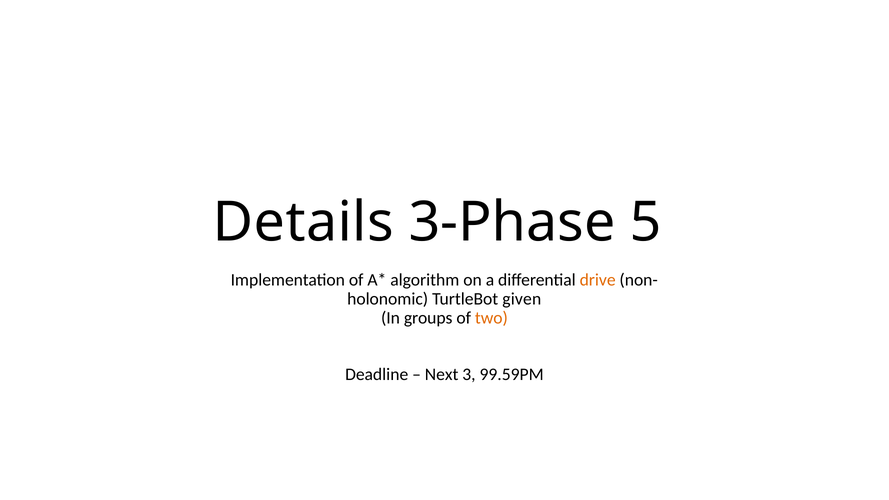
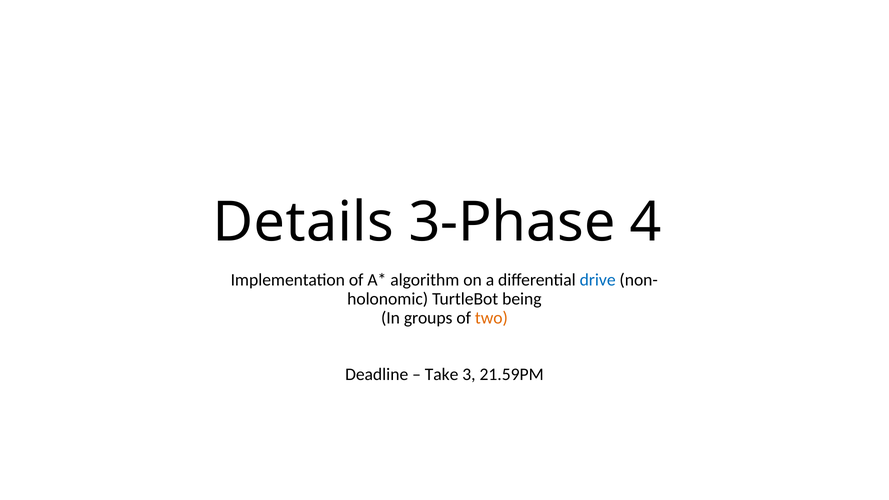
5: 5 -> 4 (646, 222)
drive colour: orange -> blue (598, 280)
given: given -> being (522, 299)
Next: Next -> Take (442, 375)
99.59PM: 99.59PM -> 21.59PM (512, 375)
